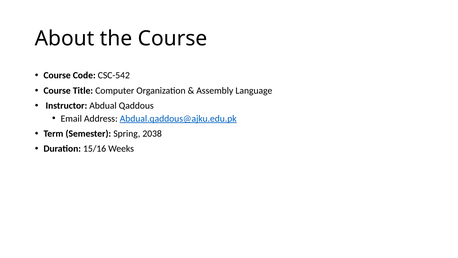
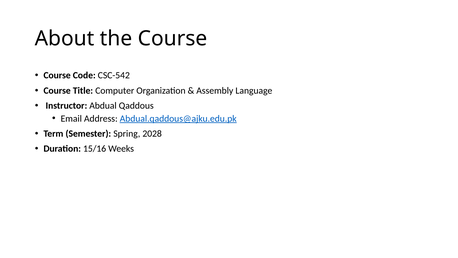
2038: 2038 -> 2028 (152, 134)
